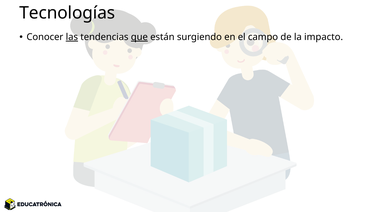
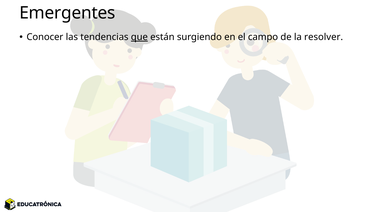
Tecnologías: Tecnologías -> Emergentes (67, 13)
las underline: present -> none (72, 37)
impacto: impacto -> resolver (324, 37)
